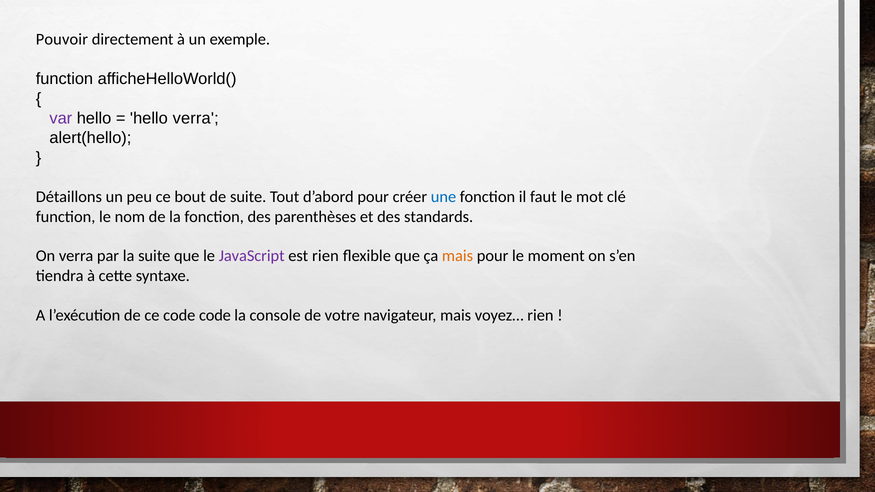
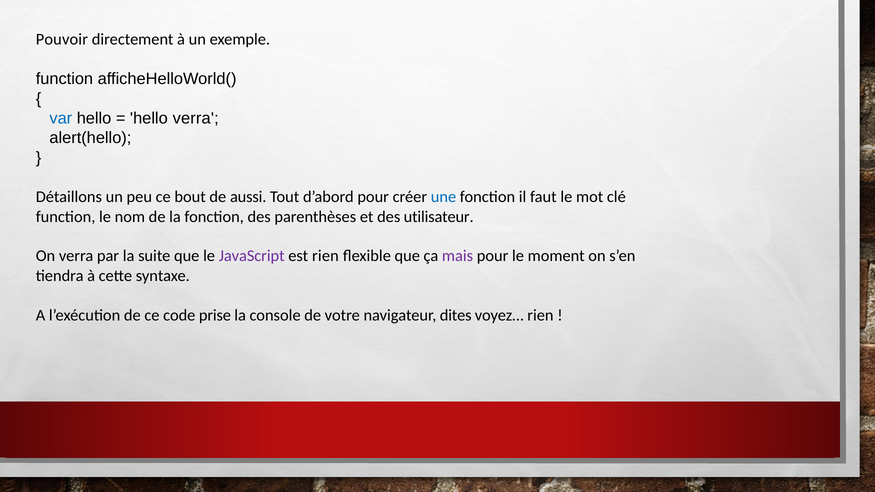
var colour: purple -> blue (61, 118)
de suite: suite -> aussi (248, 197)
standards: standards -> utilisateur (439, 217)
mais colour: orange -> purple (458, 256)
code code: code -> prise (215, 315)
navigateur mais: mais -> dites (456, 315)
